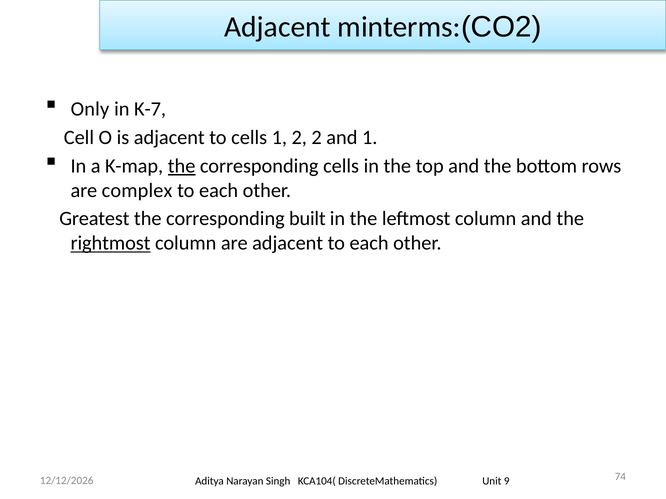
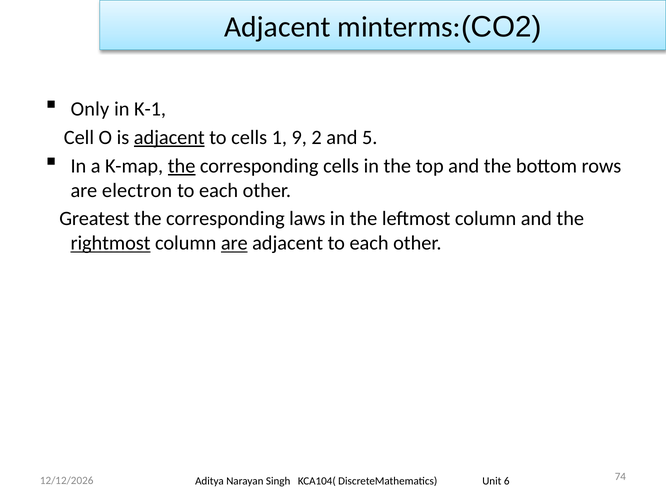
K-7: K-7 -> K-1 (150, 109)
adjacent underline: none -> present (169, 138)
1 2: 2 -> 9 (299, 138)
and 1: 1 -> 5 (370, 138)
complex: complex -> electron (137, 190)
built: built -> laws (307, 219)
are underline: none -> present (234, 243)
9: 9 -> 6 (507, 481)
